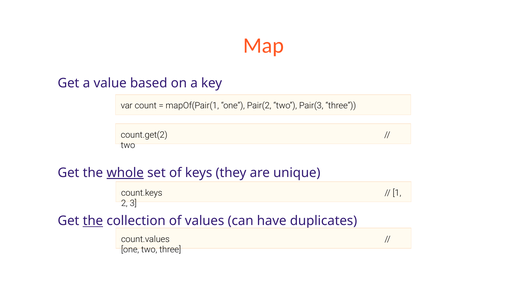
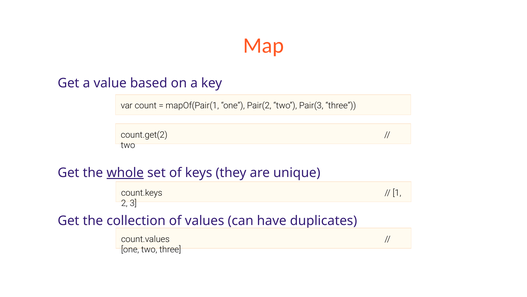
the underline: present -> none (93, 221)
